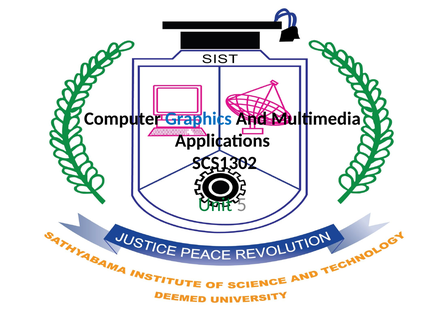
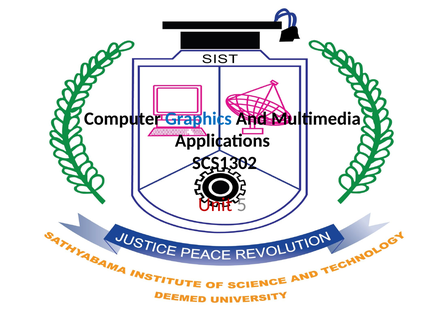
Unit colour: green -> red (215, 205)
